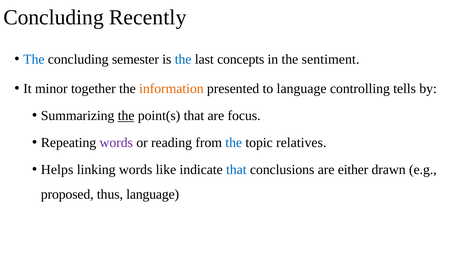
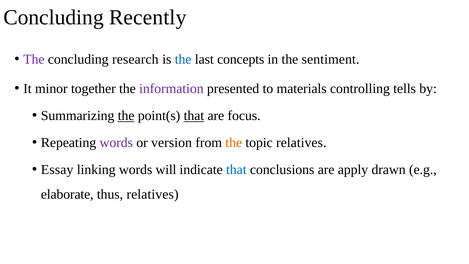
The colour: blue -> purple (34, 59)
semester: semester -> research (135, 59)
information colour: orange -> purple (171, 89)
to language: language -> materials (302, 89)
that underline: none -> present (194, 116)
reading: reading -> version (172, 143)
the colour: blue -> orange (234, 143)
Helps: Helps -> Essay (57, 170)
like: like -> will (166, 170)
either: either -> apply (353, 170)
proposed: proposed -> elaborate (67, 194)
thus language: language -> relatives (153, 194)
